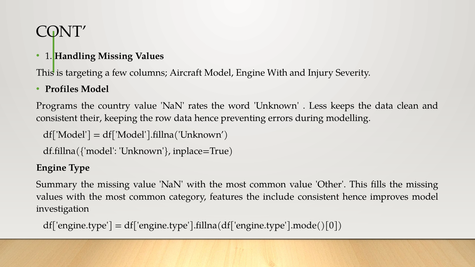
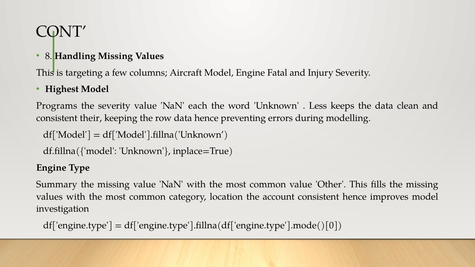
1: 1 -> 8 (49, 56)
Engine With: With -> Fatal (277, 73)
Profiles: Profiles -> Highest (62, 89)
the country: country -> severity (114, 106)
rates: rates -> each (198, 106)
features: features -> location (226, 197)
include: include -> account (279, 197)
